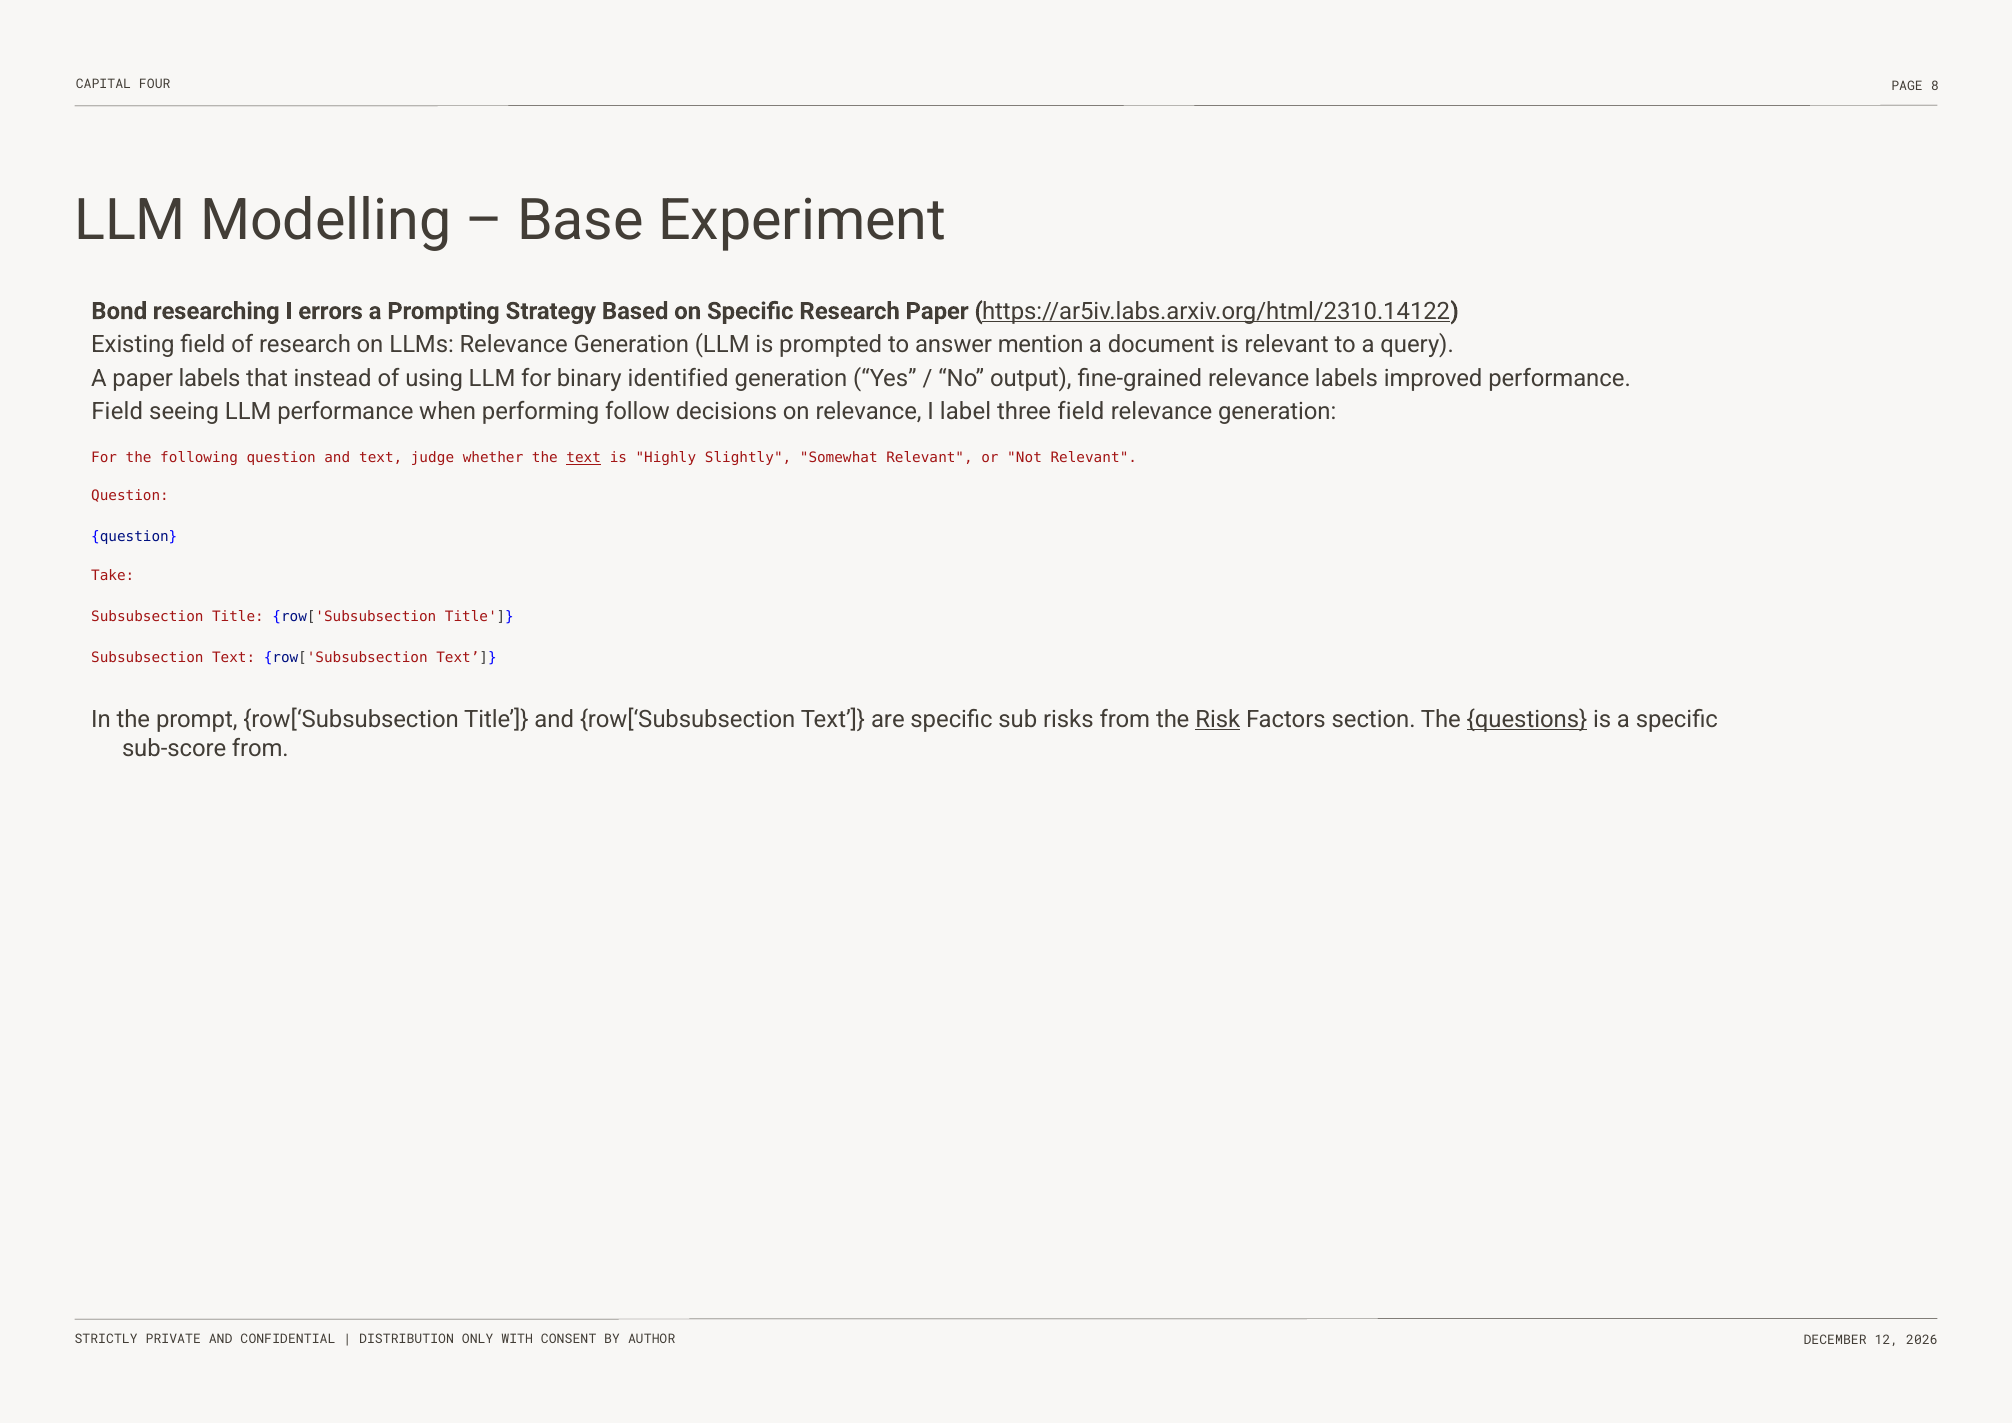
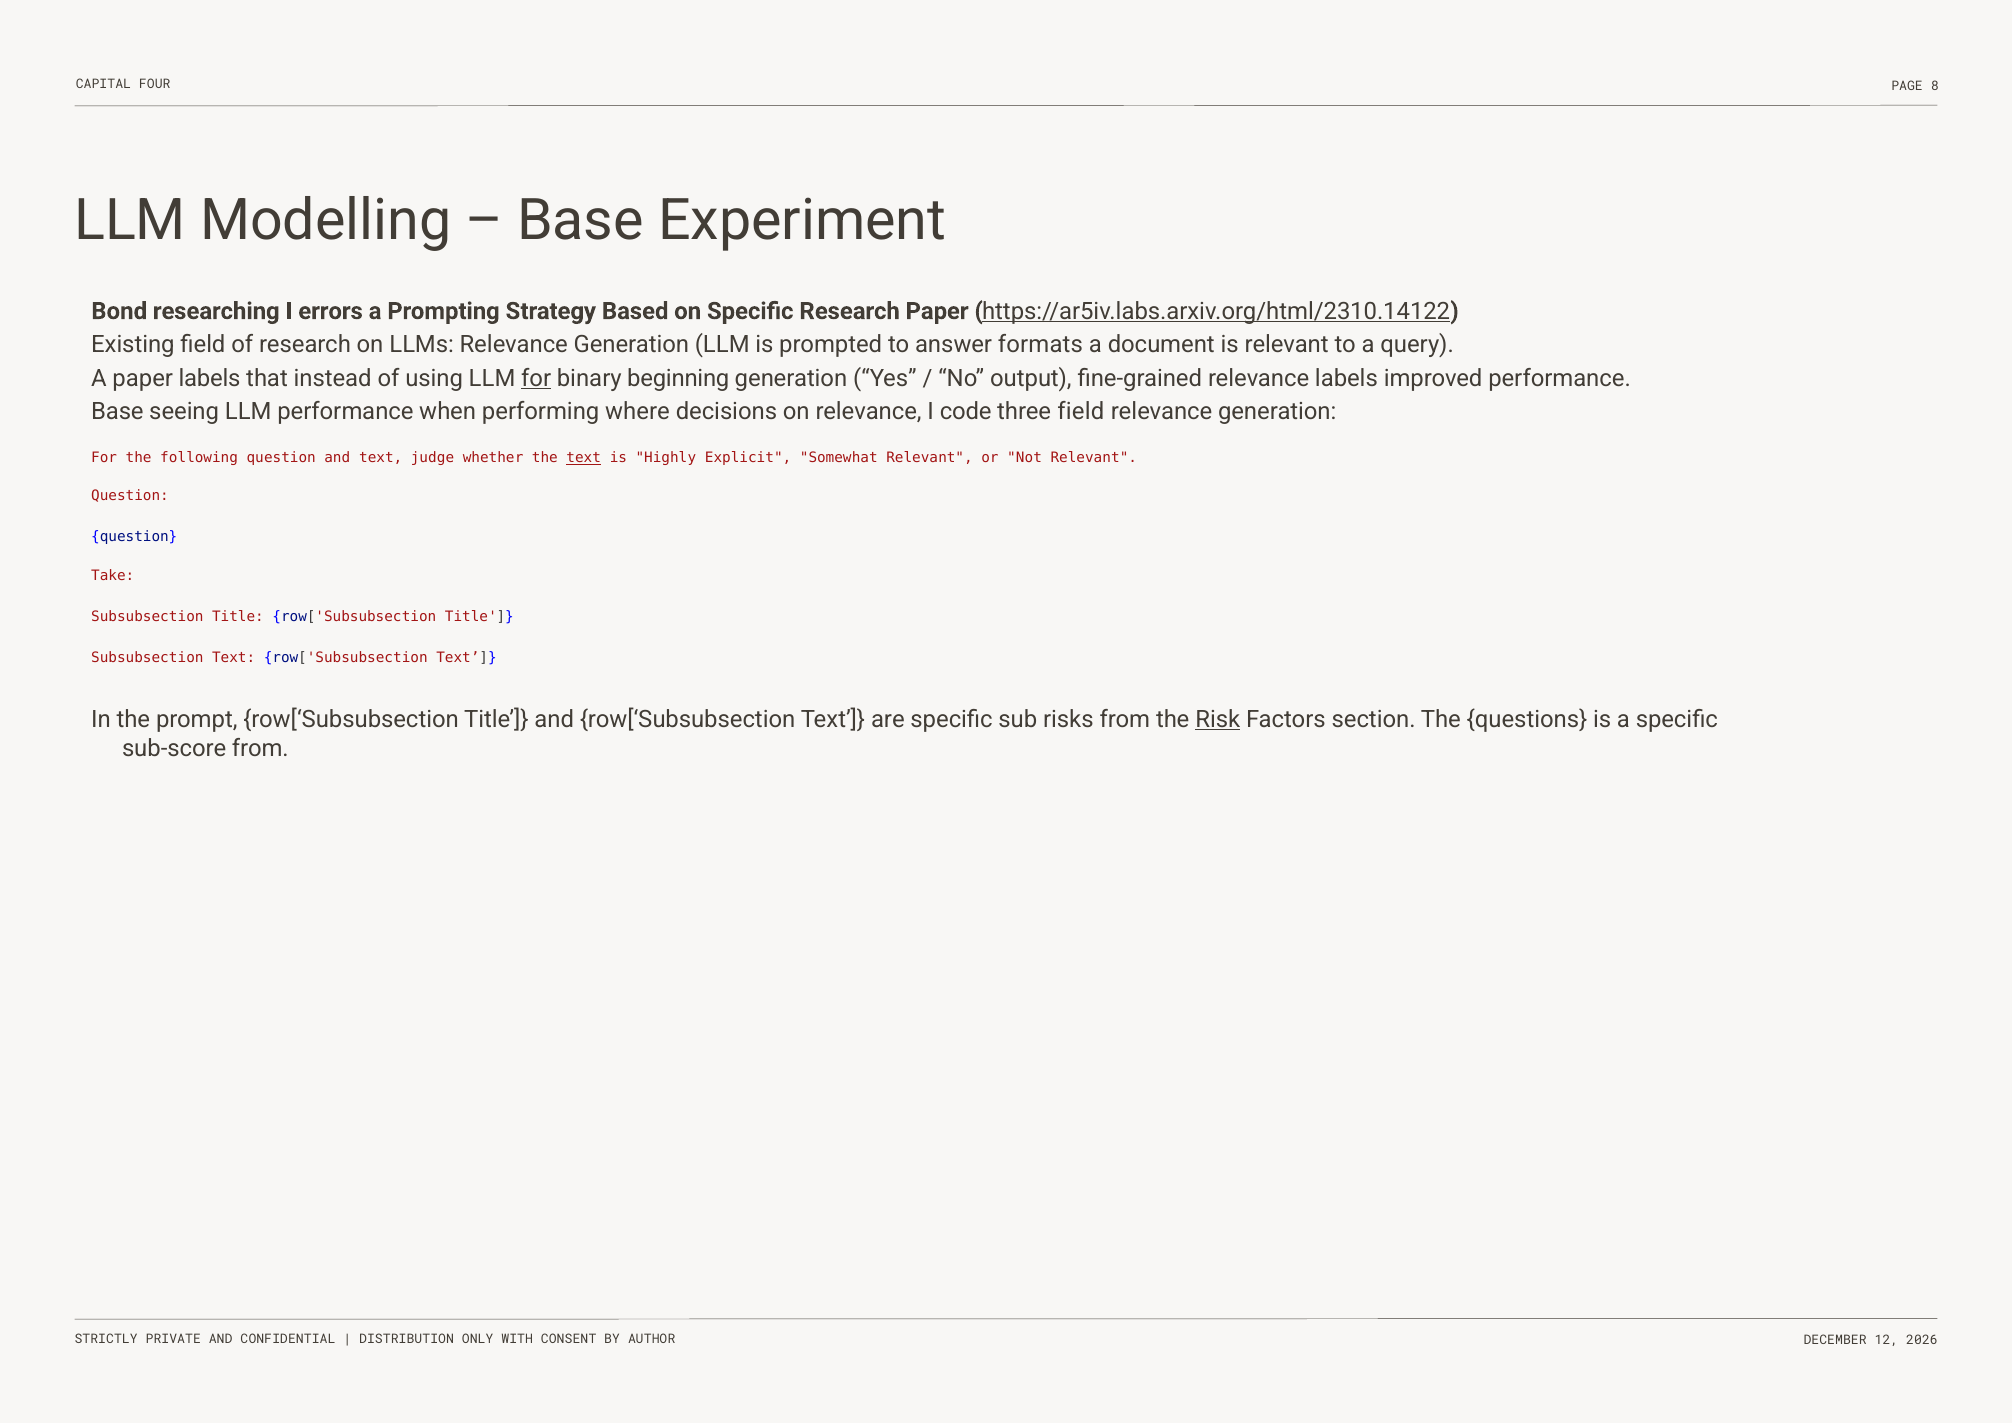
mention: mention -> formats (1040, 345)
for underline: none -> present (536, 378)
identified: identified -> beginning (678, 378)
Field: Field -> Base (117, 412)
follow: follow -> where (638, 412)
label: label -> code (966, 412)
Slightly: Slightly -> Explicit (748, 458)
questions underline: present -> none (1527, 719)
